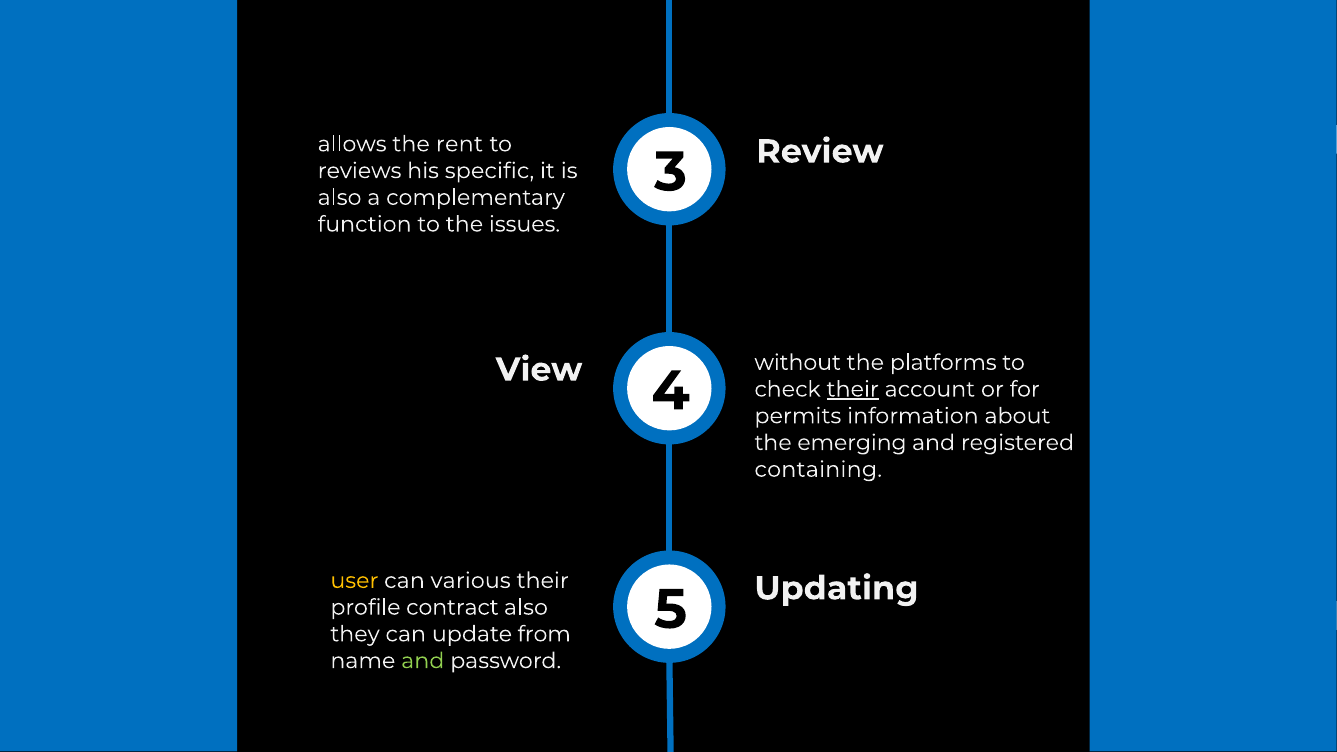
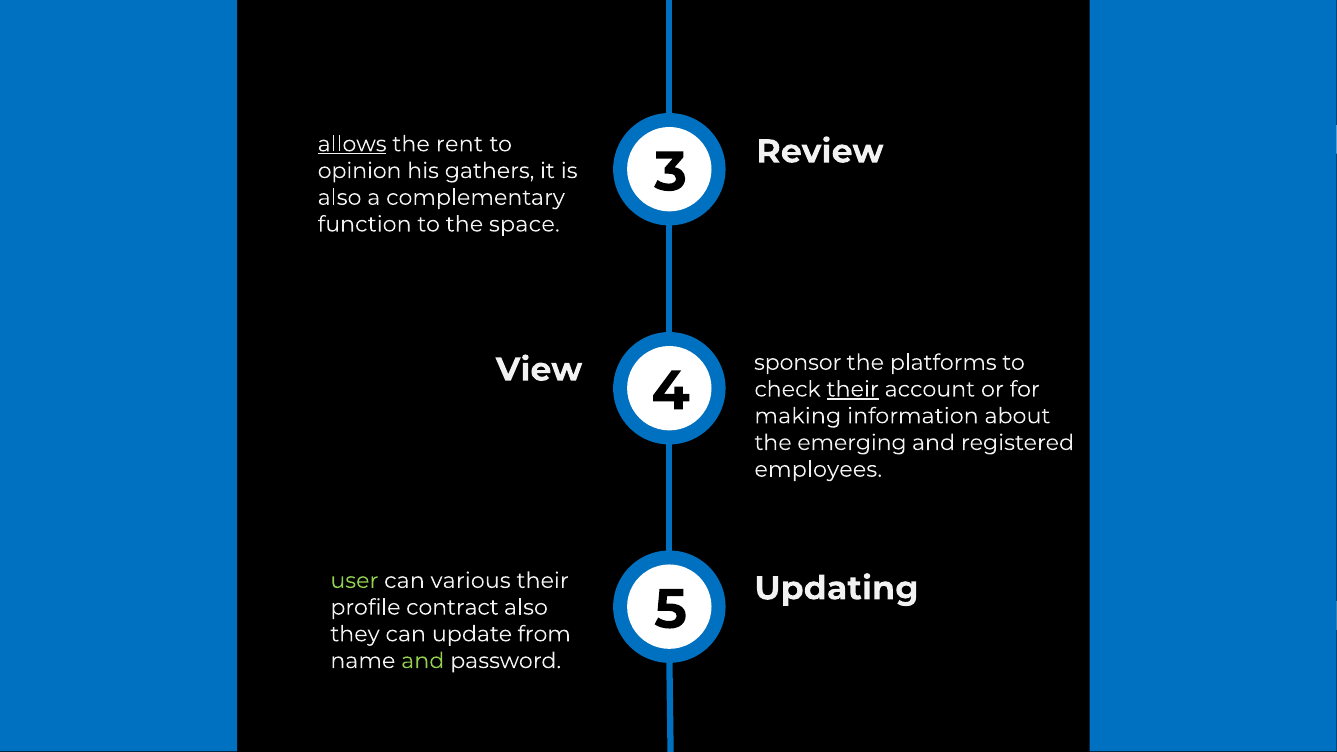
allows underline: none -> present (352, 144)
reviews: reviews -> opinion (360, 171)
specific: specific -> gathers (490, 171)
issues: issues -> space (524, 224)
without: without -> sponsor (798, 363)
permits: permits -> making (798, 416)
containing: containing -> employees (818, 469)
user colour: yellow -> light green (354, 581)
